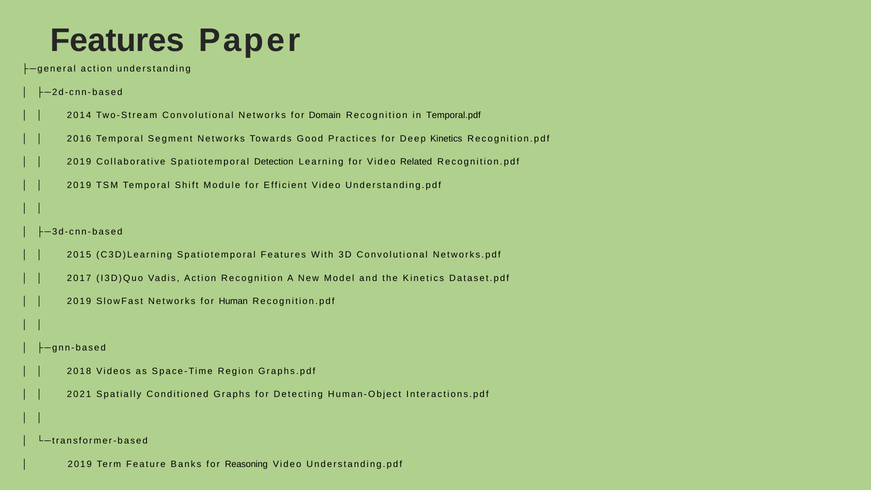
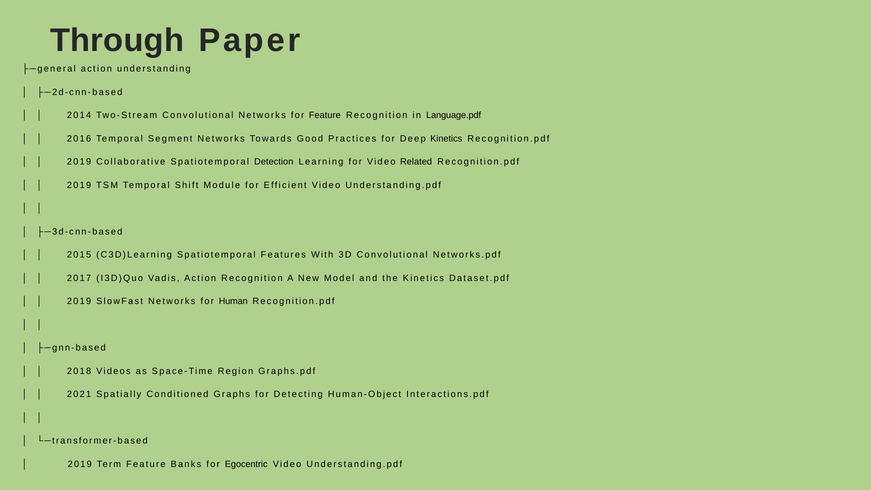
Features: Features -> Through (117, 40)
for Domain: Domain -> Feature (325, 115)
Temporal.pdf: Temporal.pdf -> Language.pdf (454, 115)
Reasoning: Reasoning -> Egocentric (246, 464)
